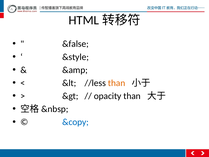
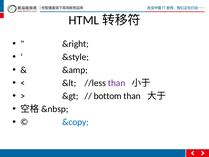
&false: &false -> &right (75, 44)
than colour: orange -> purple (117, 83)
opacity: opacity -> bottom (108, 96)
